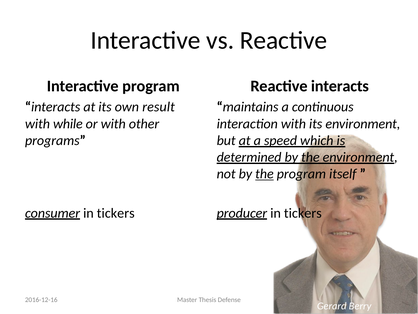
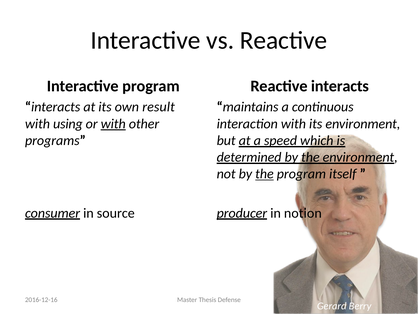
while: while -> using (68, 124)
with underline: none -> present (113, 124)
consumer in tickers: tickers -> source (116, 213)
producer in tickers: tickers -> notion (303, 213)
